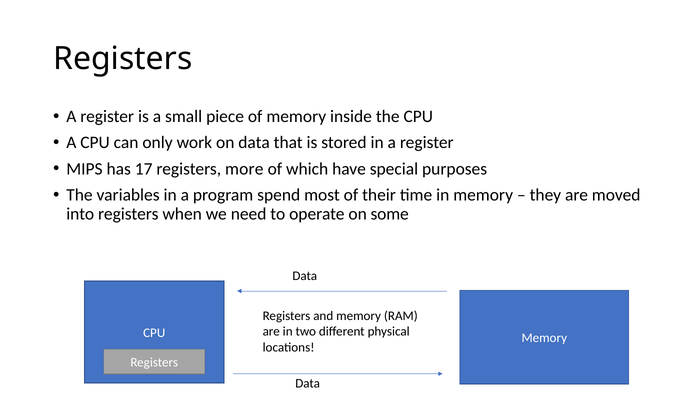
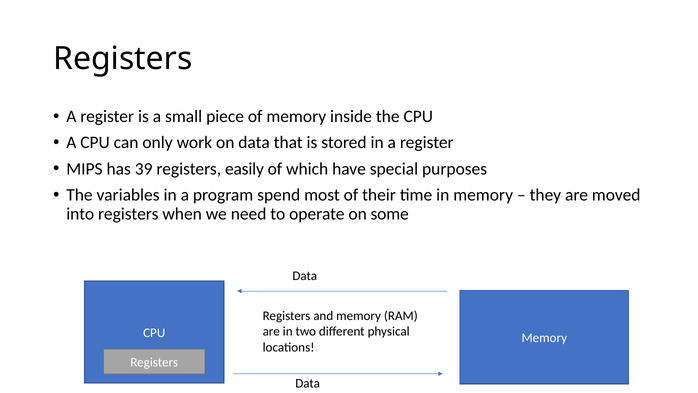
17: 17 -> 39 (144, 169)
more: more -> easily (244, 169)
